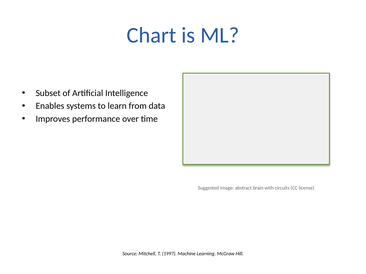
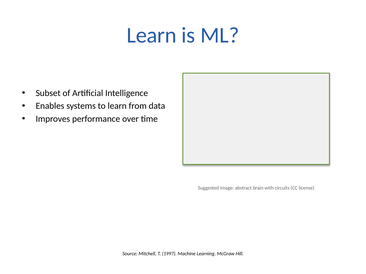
Chart: Chart -> Learn (152, 35)
